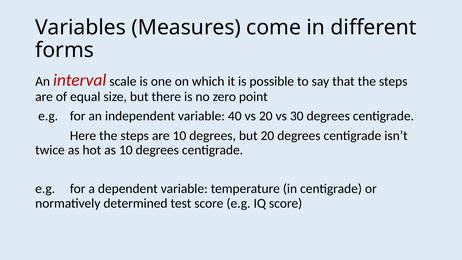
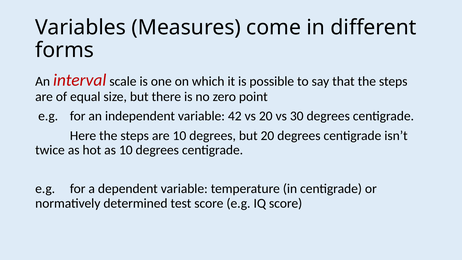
40: 40 -> 42 (235, 116)
